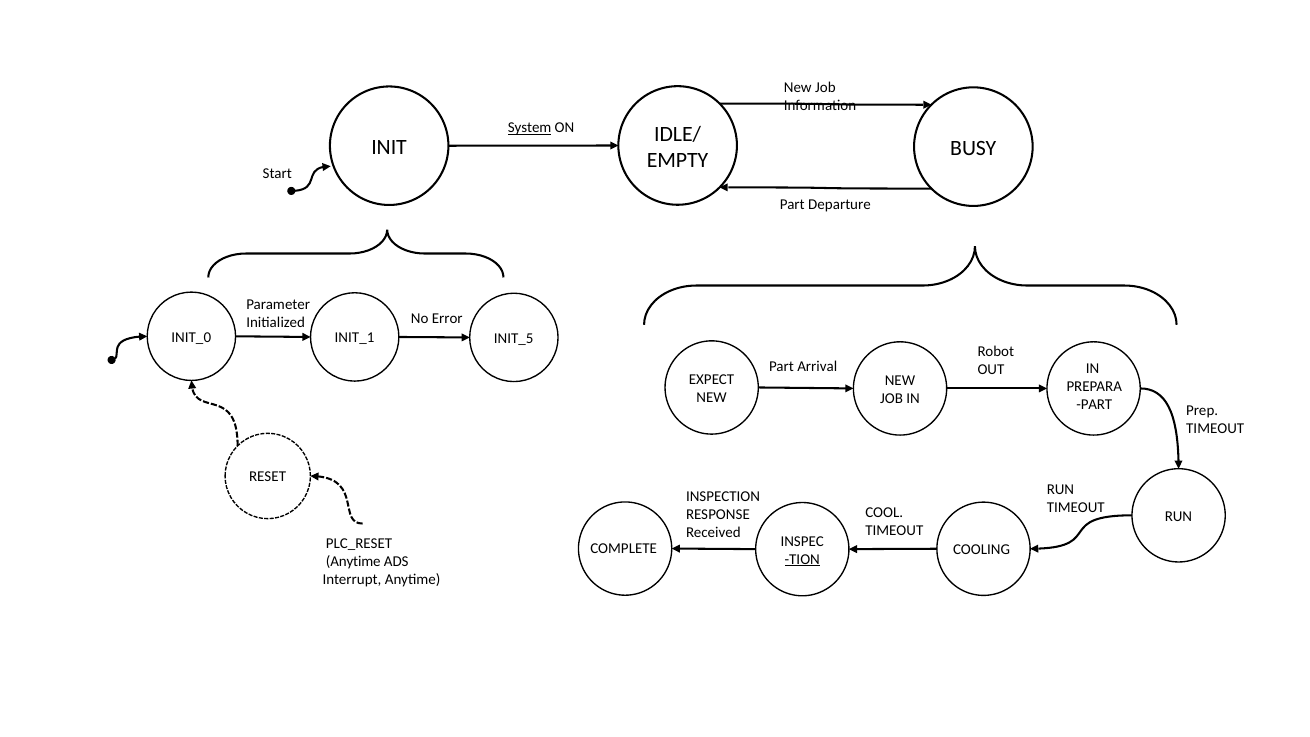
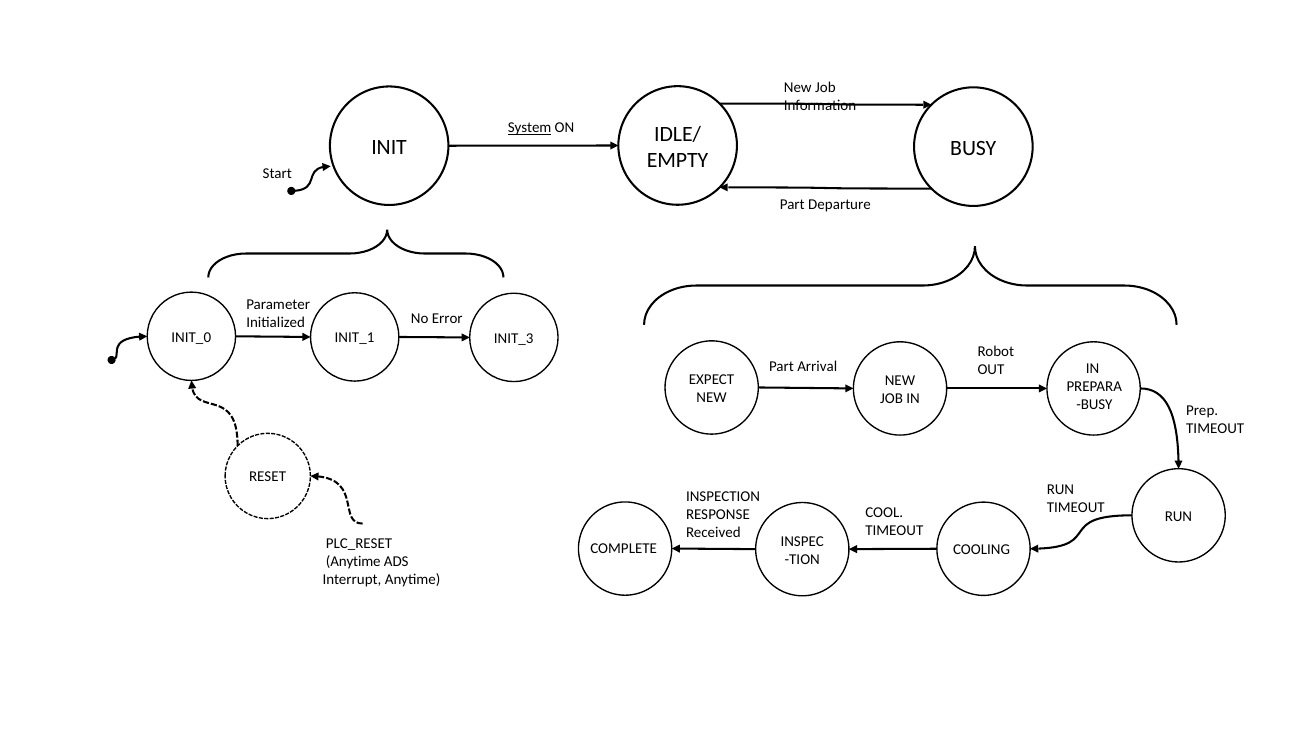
INIT_5: INIT_5 -> INIT_3 (514, 338)
PART: PART -> BUSY (1094, 405)
TION underline: present -> none (802, 559)
